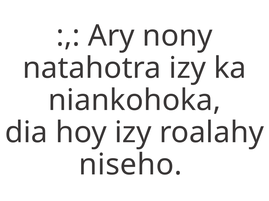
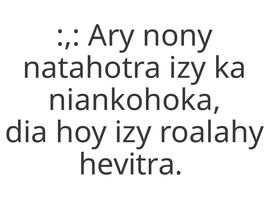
niseho: niseho -> hevitra (131, 165)
